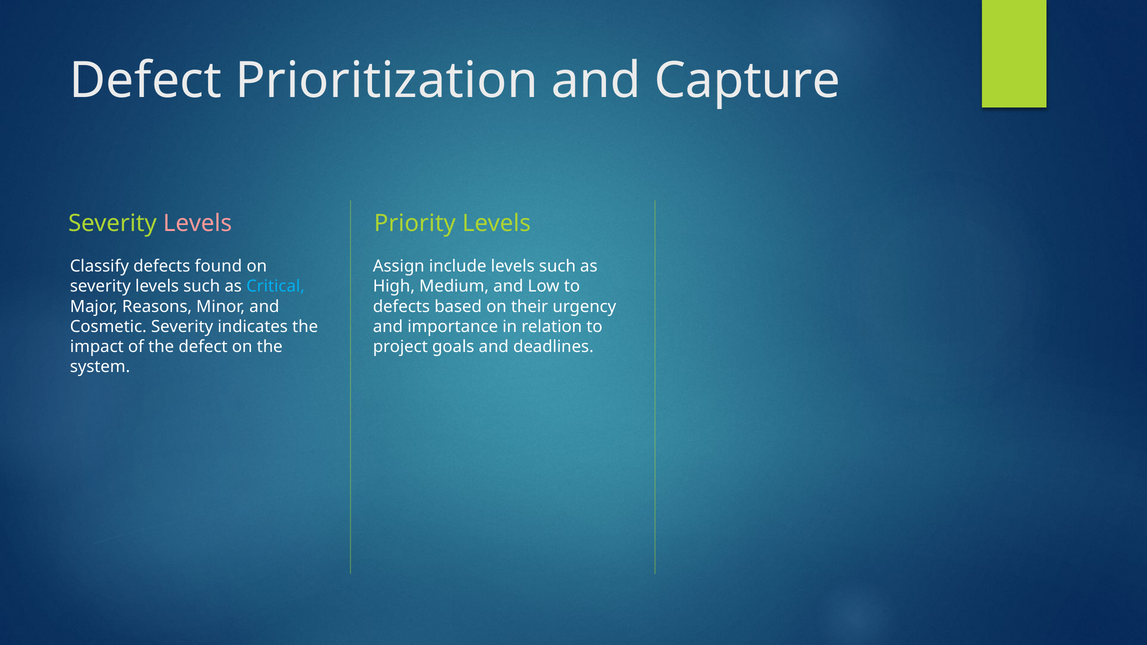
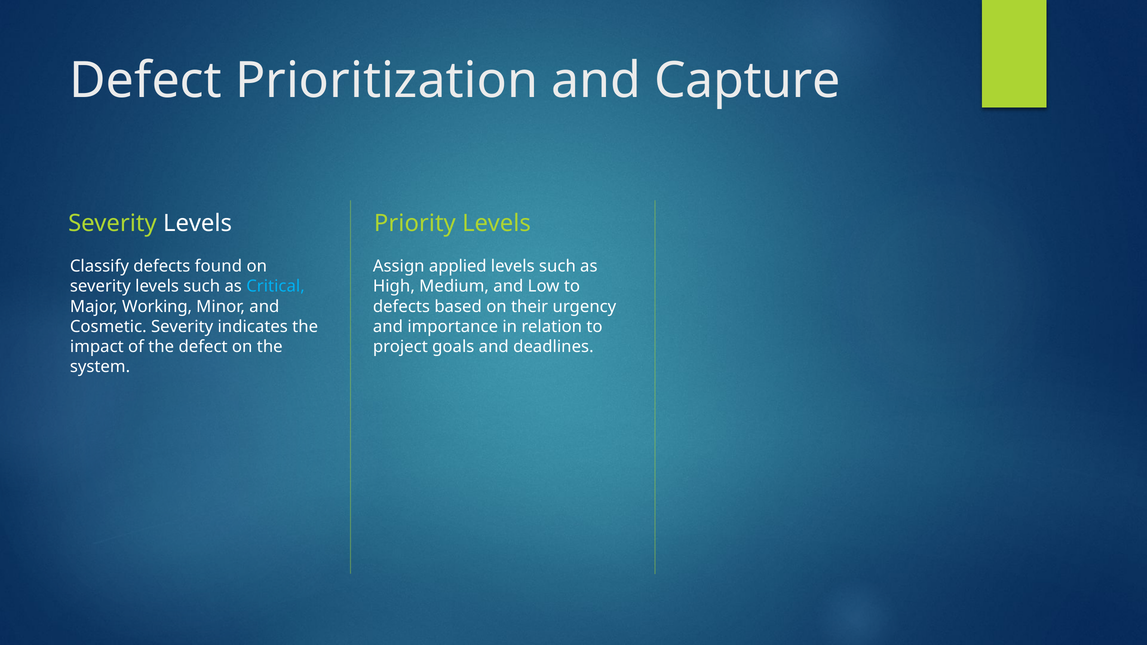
Levels colour: pink -> white (198, 224)
include: include -> applied (458, 266)
Reasons: Reasons -> Working (157, 307)
